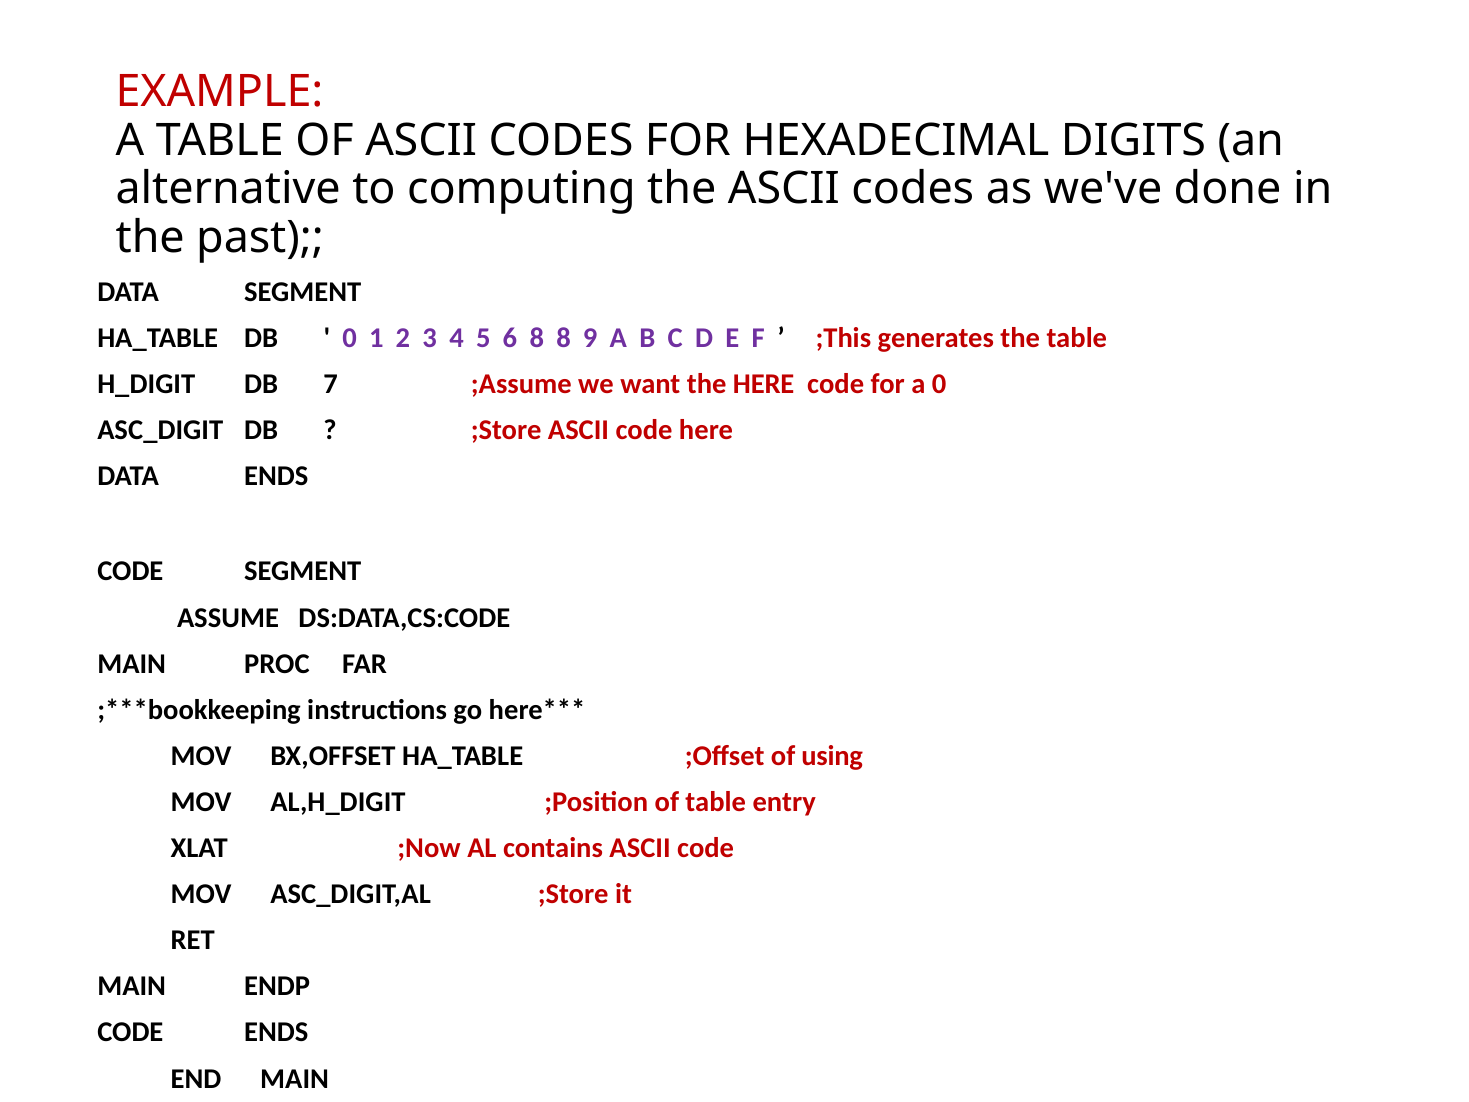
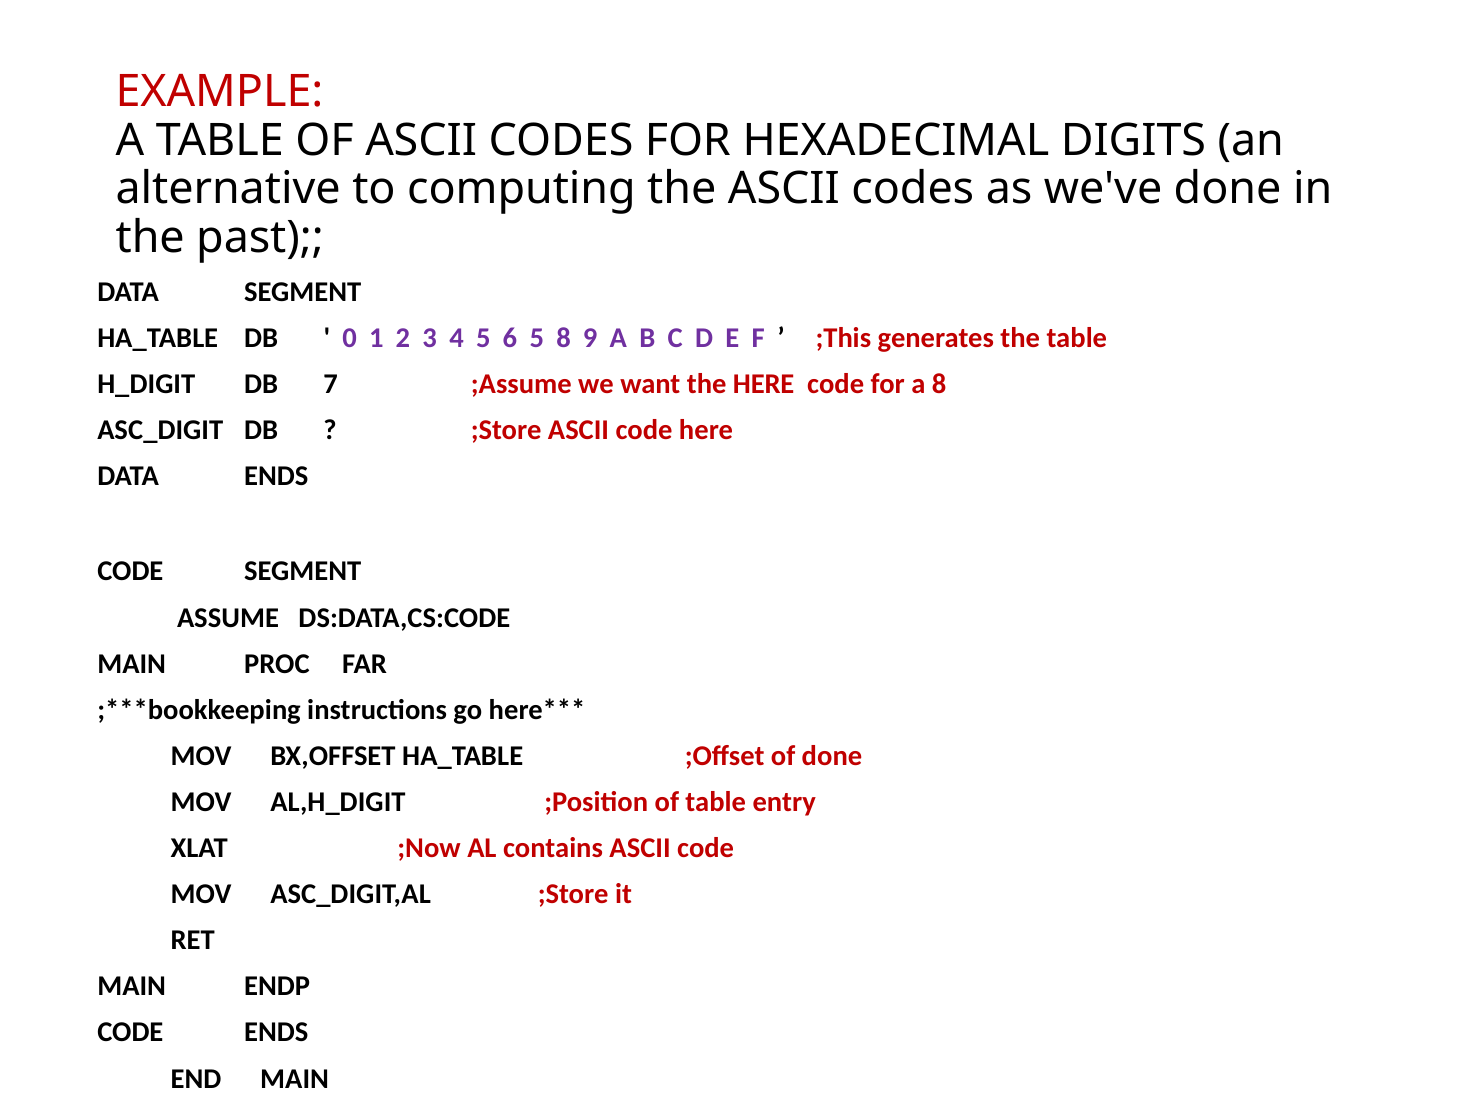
8: 8 -> 5 (537, 338)
a 0: 0 -> 8 (939, 384)
of using: using -> done (832, 756)
